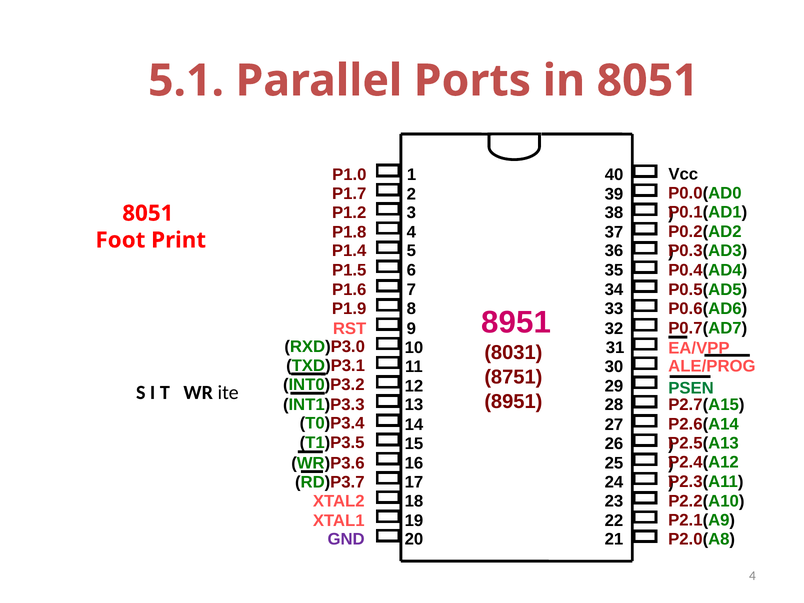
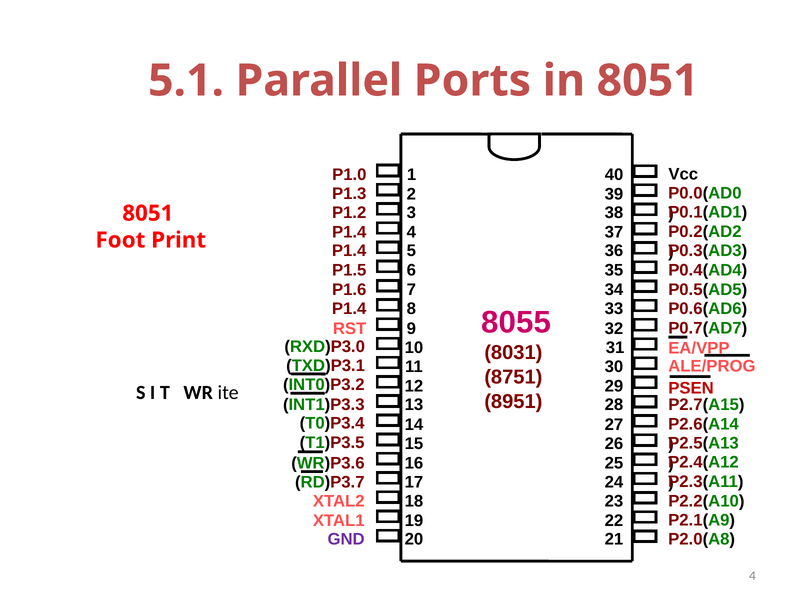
P1.7: P1.7 -> P1.3 (349, 194)
P1.8: P1.8 -> P1.4 (349, 232)
P1.9: P1.9 -> P1.4 (349, 309)
8951: 8951 -> 8055 (516, 323)
PSEN colour: green -> red (691, 388)
